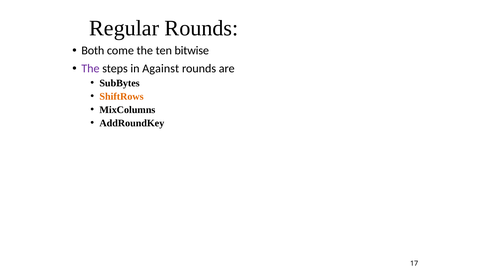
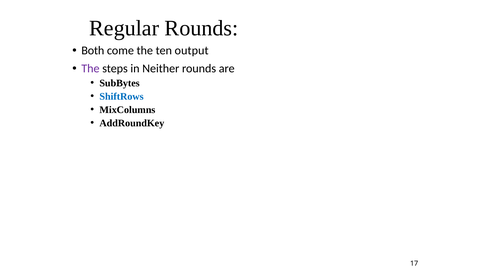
bitwise: bitwise -> output (192, 51)
Against: Against -> Neither (161, 69)
ShiftRows colour: orange -> blue (122, 96)
